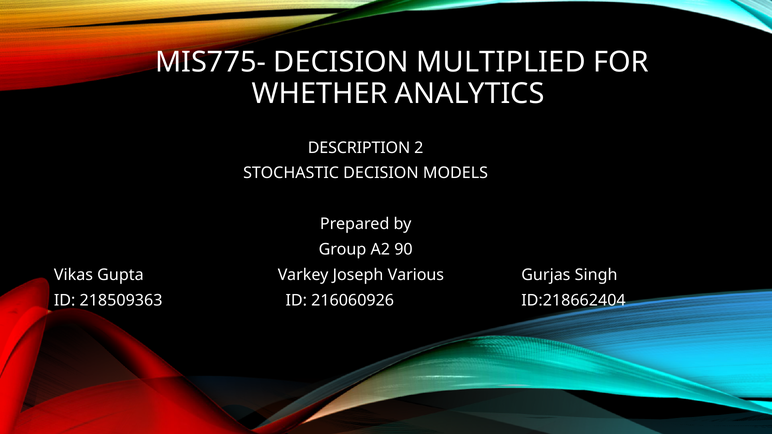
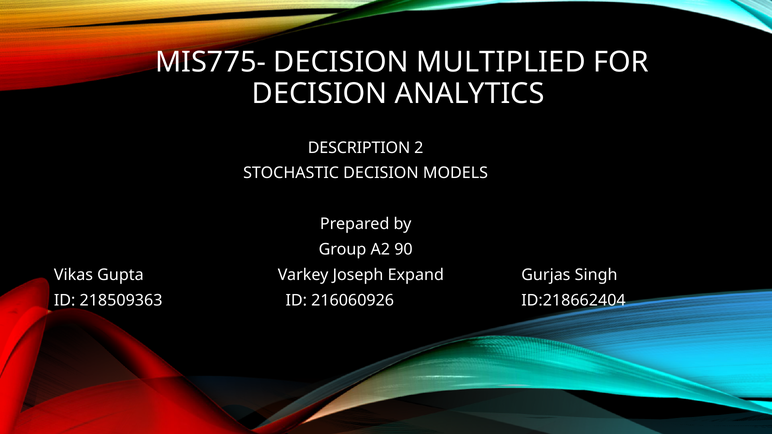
WHETHER: WHETHER -> DECISION (320, 94)
Various: Various -> Expand (416, 275)
